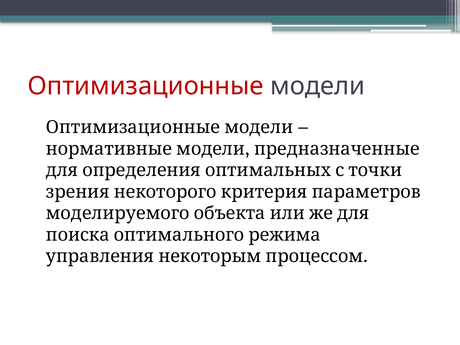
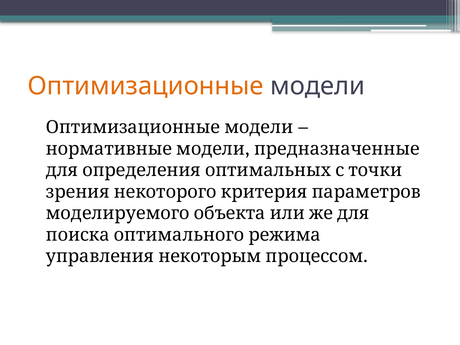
Оптимизационные colour: red -> orange (146, 86)
